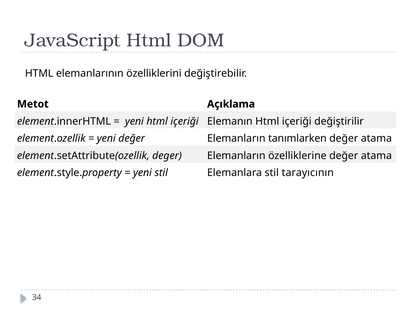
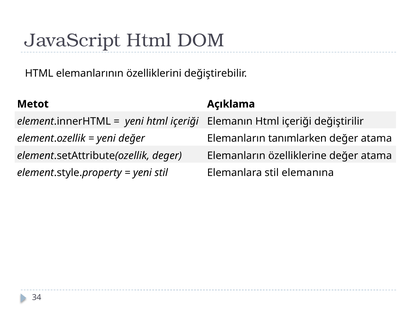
tarayıcının: tarayıcının -> elemanına (308, 173)
